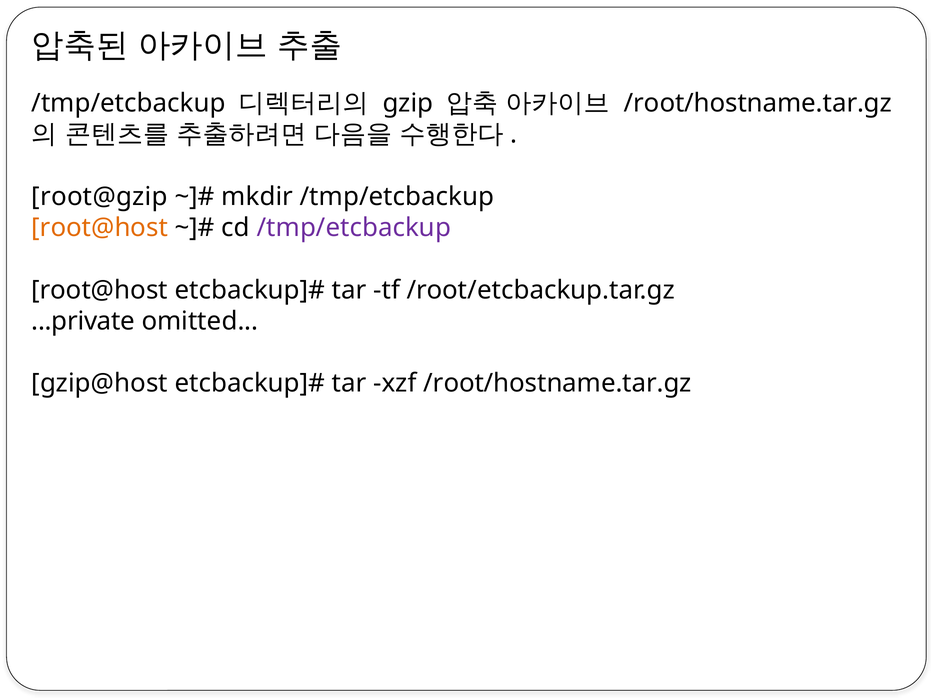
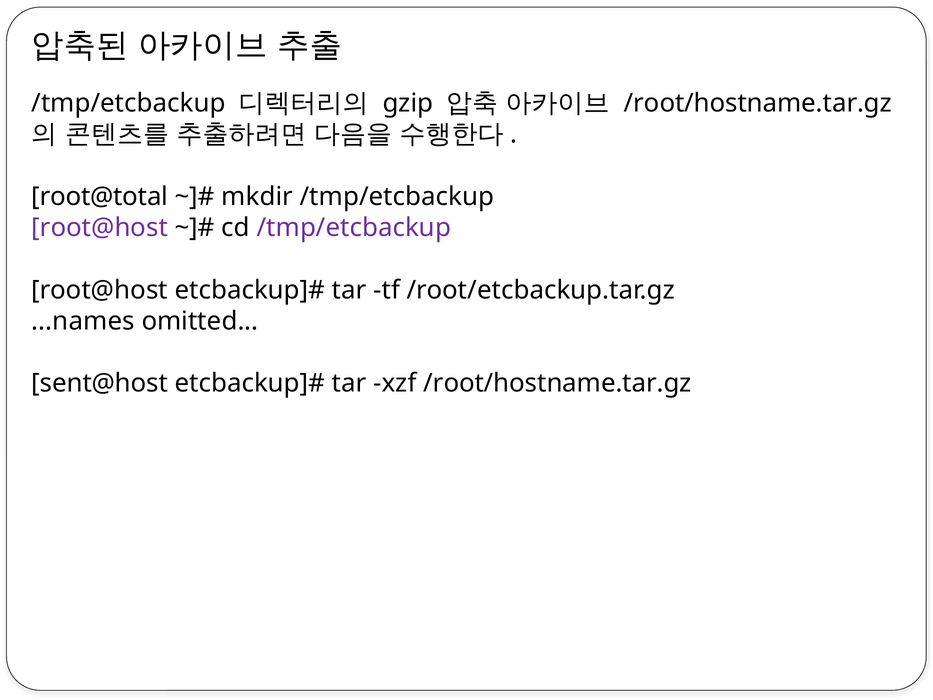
root@gzip: root@gzip -> root@total (100, 197)
root@host colour: orange -> purple (100, 228)
...private: ...private -> ...names (83, 321)
gzip@host: gzip@host -> sent@host (100, 383)
